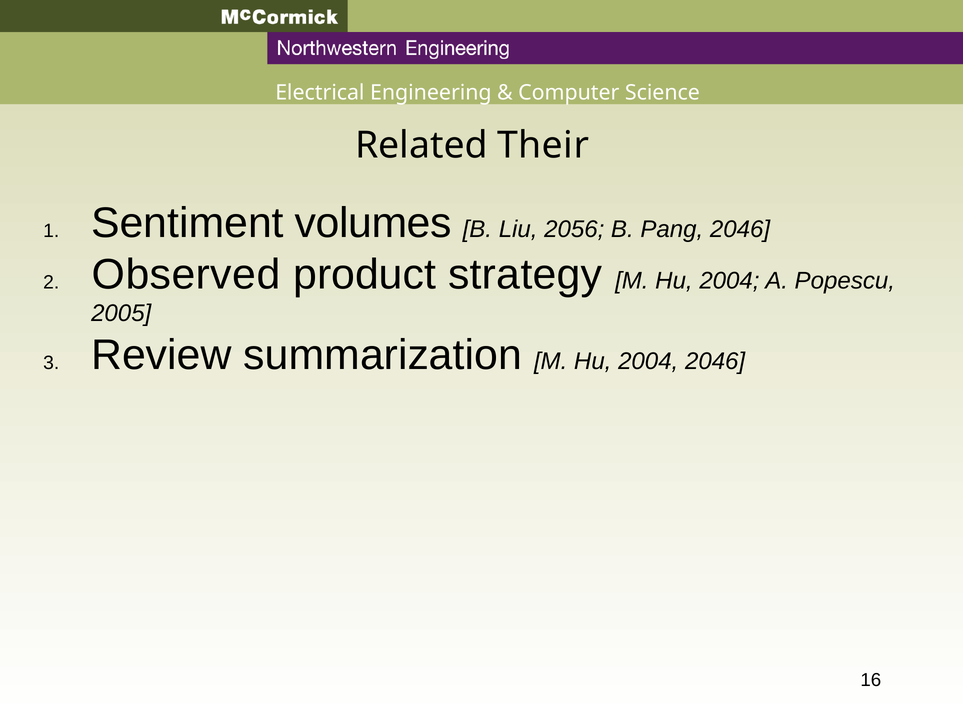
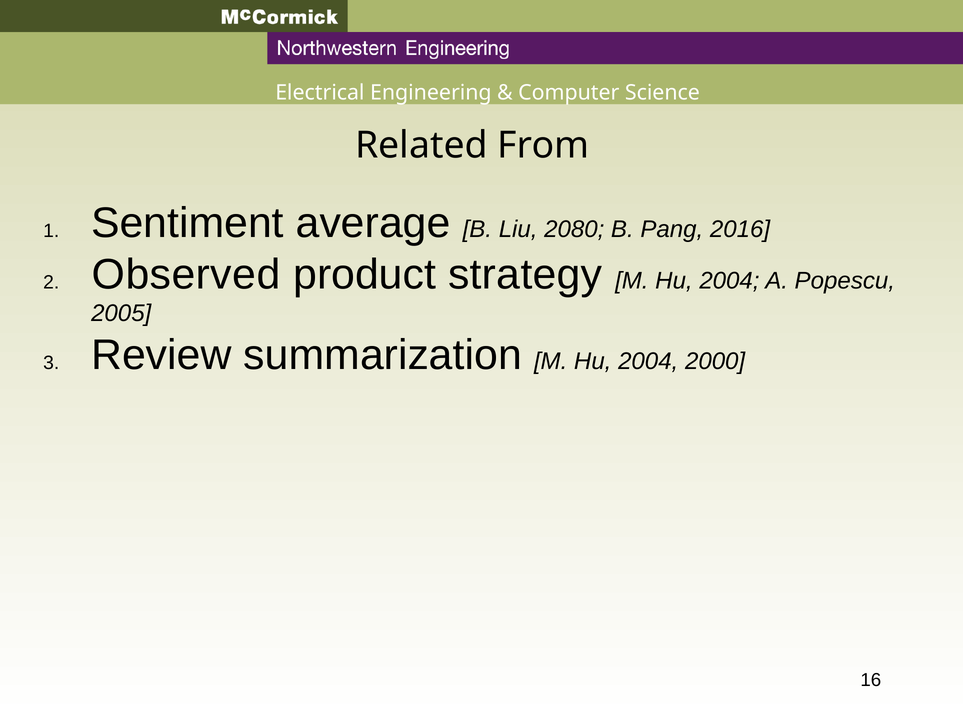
Their: Their -> From (543, 145)
volumes: volumes -> average (373, 223)
2056: 2056 -> 2080 (574, 230)
Pang 2046: 2046 -> 2016 (740, 230)
2004 2046: 2046 -> 2000 (715, 361)
